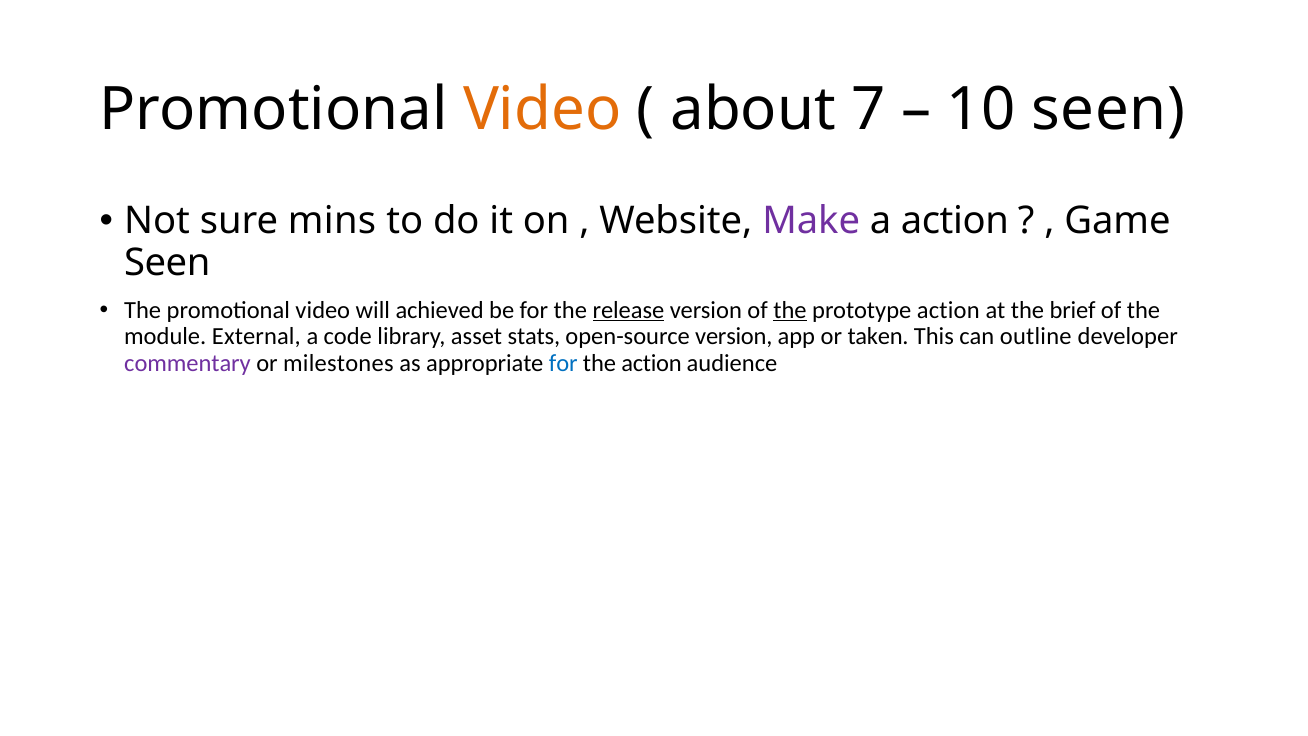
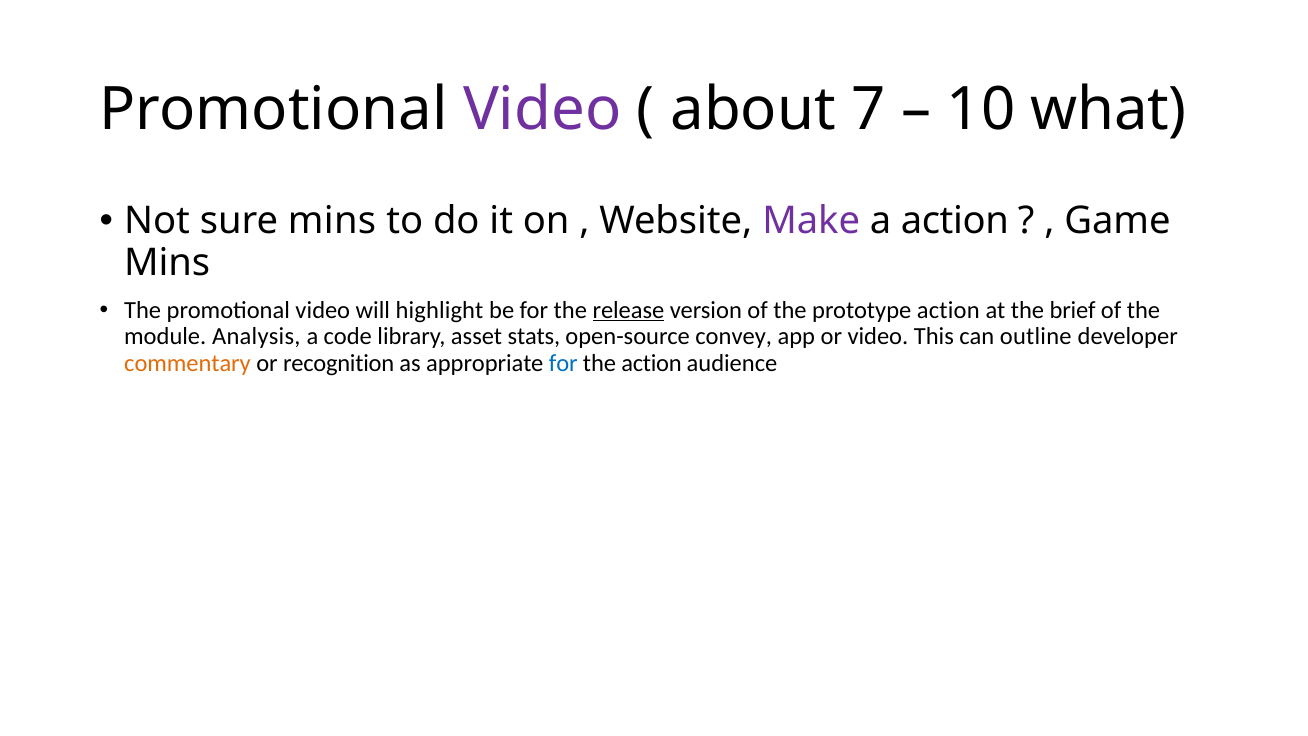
Video colour: orange -> purple (542, 110)
10 seen: seen -> what (1109, 110)
Seen: Seen -> Mins (167, 262)
achieved: achieved -> highlight (439, 310)
the underline: present -> none (790, 310)
External: External -> Analysis (256, 336)
open-source version: version -> convey (734, 336)
or taken: taken -> video (878, 336)
commentary colour: purple -> orange (188, 363)
milestones: milestones -> recognition (339, 363)
